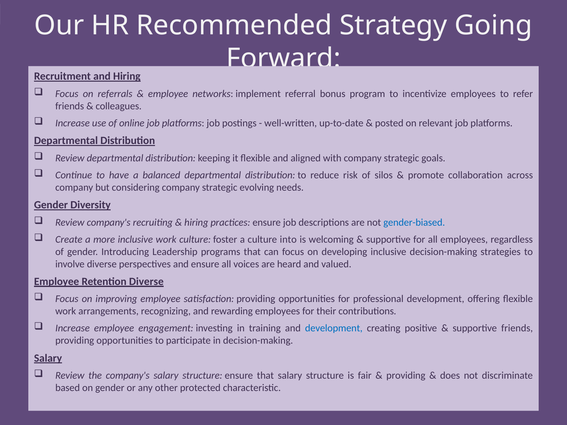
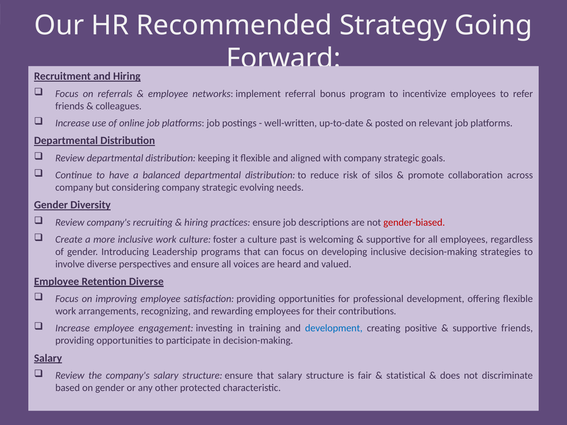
gender-biased colour: blue -> red (414, 222)
into: into -> past (288, 240)
providing: providing -> statistical (406, 376)
